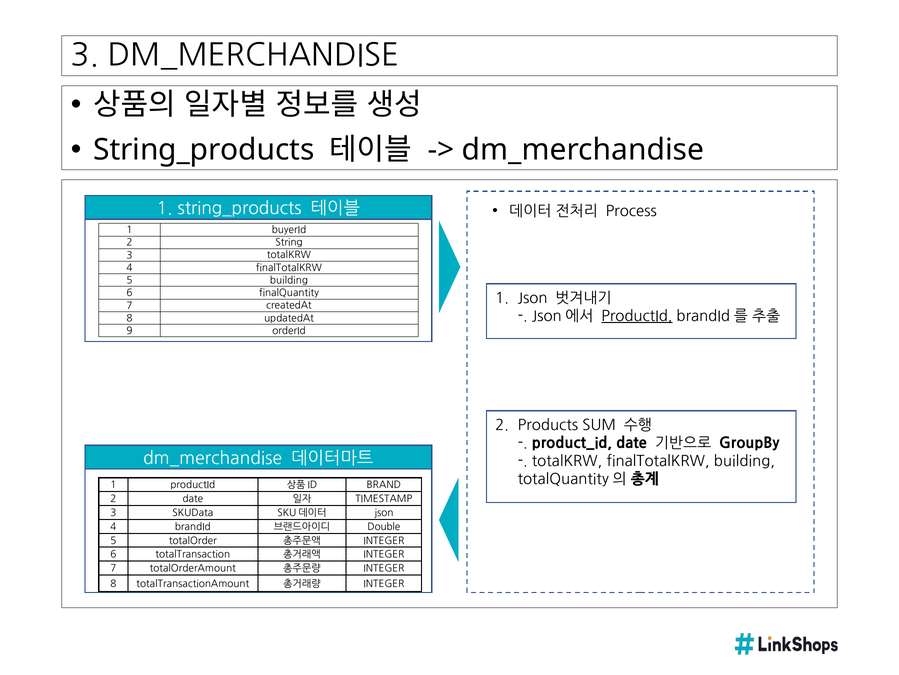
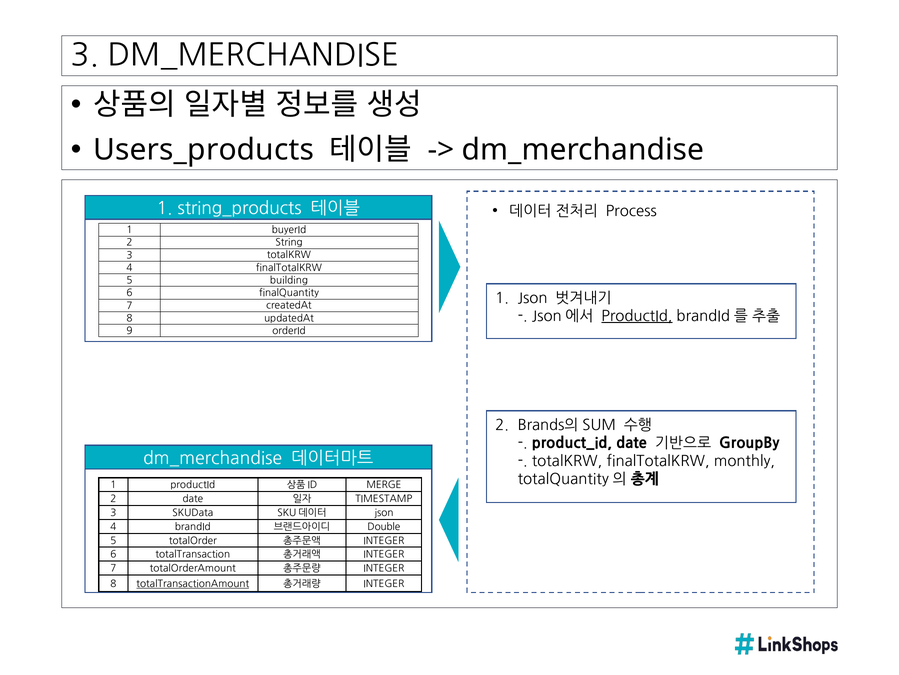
String_products: String_products -> Users_products (204, 150)
Products: Products -> Brands의 (548, 425)
finalTotalKRW building: building -> monthly (744, 461)
BRAND: BRAND -> MERGE (384, 485)
totalTransactionAmount underline: none -> present (193, 583)
